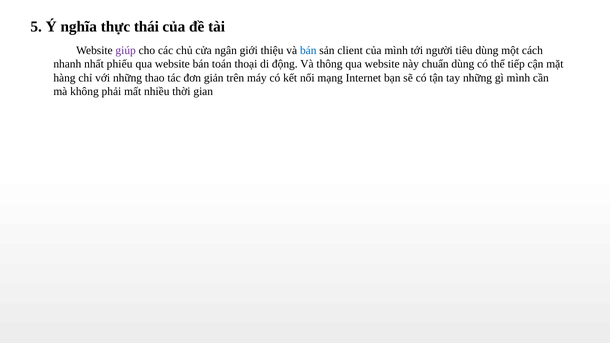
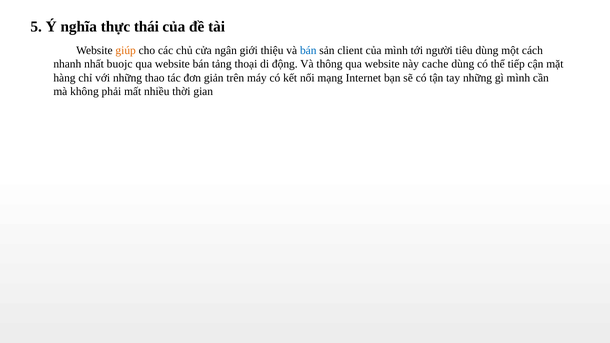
giúp colour: purple -> orange (126, 50)
phiếu: phiếu -> buojc (120, 64)
toán: toán -> tảng (222, 64)
chuẩn: chuẩn -> cache (435, 64)
